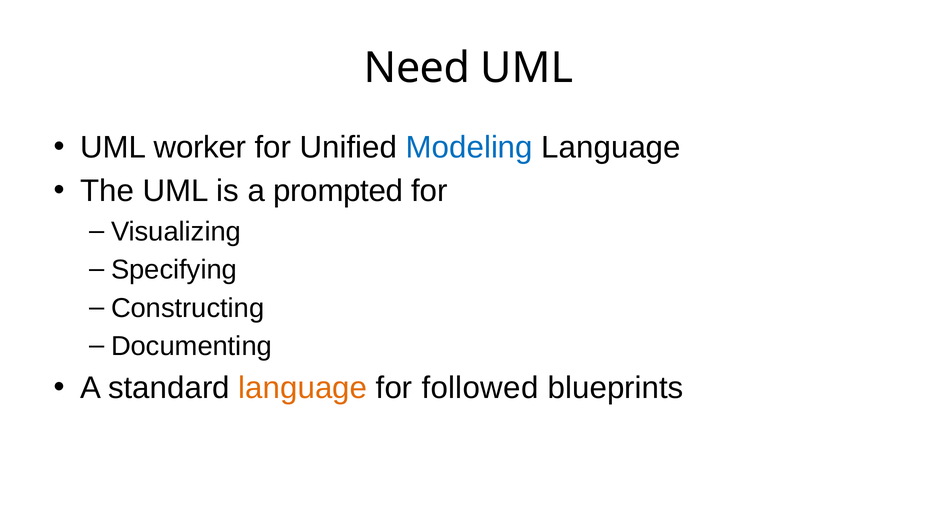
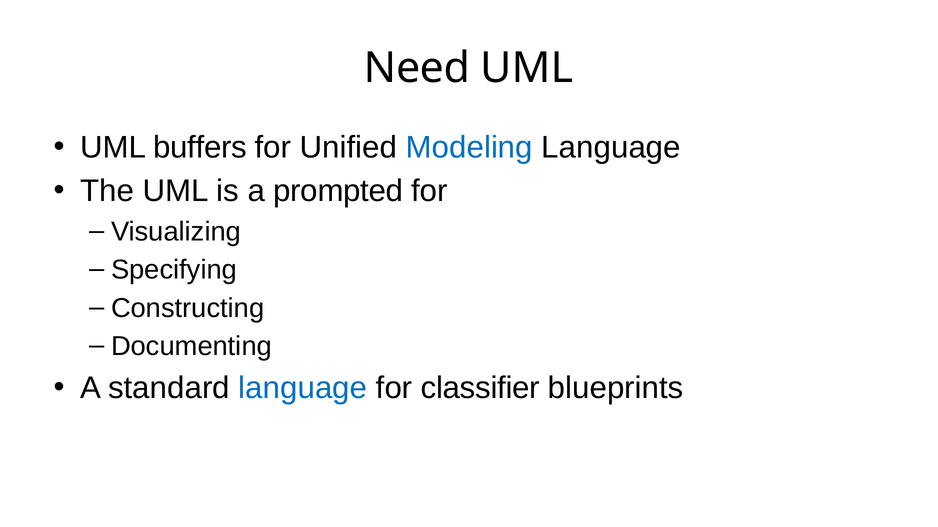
worker: worker -> buffers (200, 148)
language colour: orange -> blue (303, 388)
followed: followed -> classifier (480, 388)
